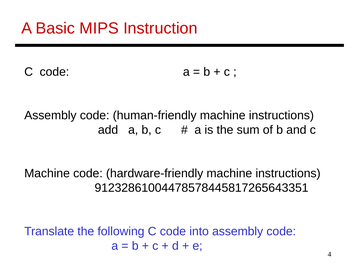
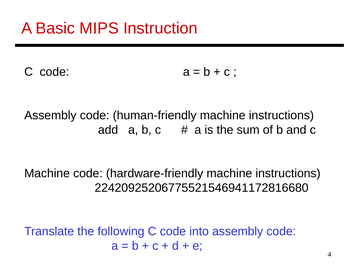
91232861004478578445817265643351: 91232861004478578445817265643351 -> 22420925206775521546941172816680 (202, 188)
